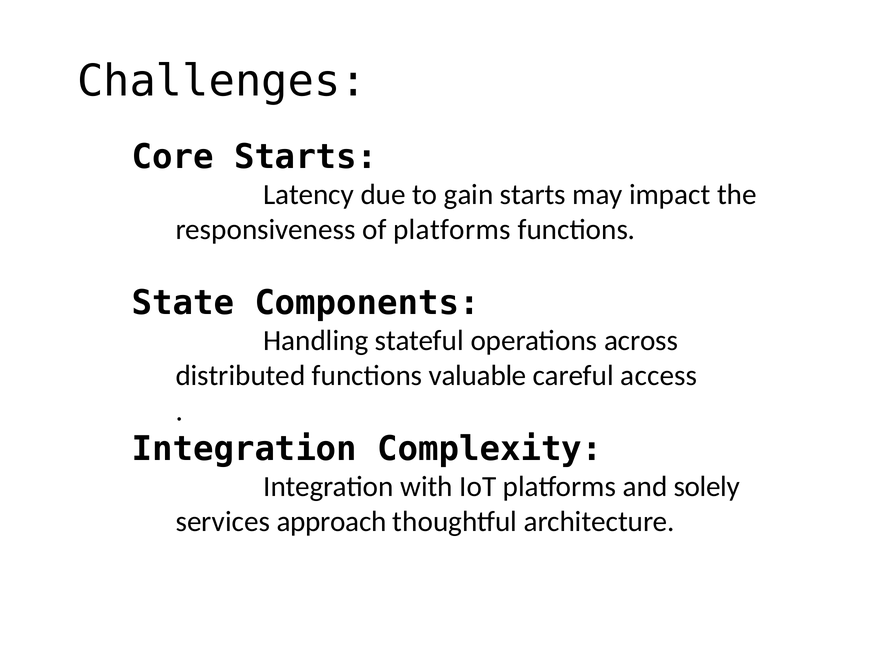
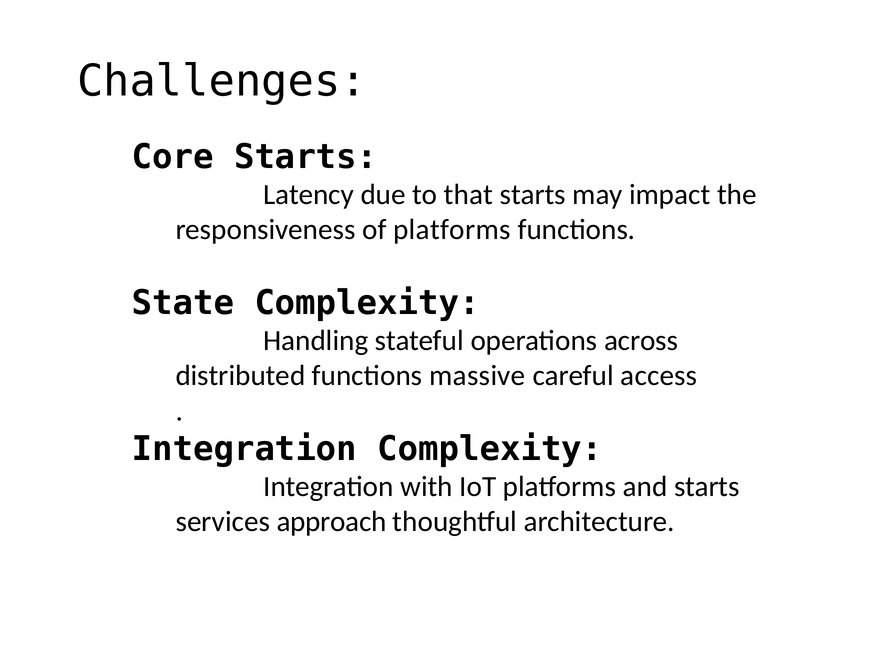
gain: gain -> that (469, 195)
State Components: Components -> Complexity (367, 303)
valuable: valuable -> massive (477, 376)
and solely: solely -> starts (707, 487)
